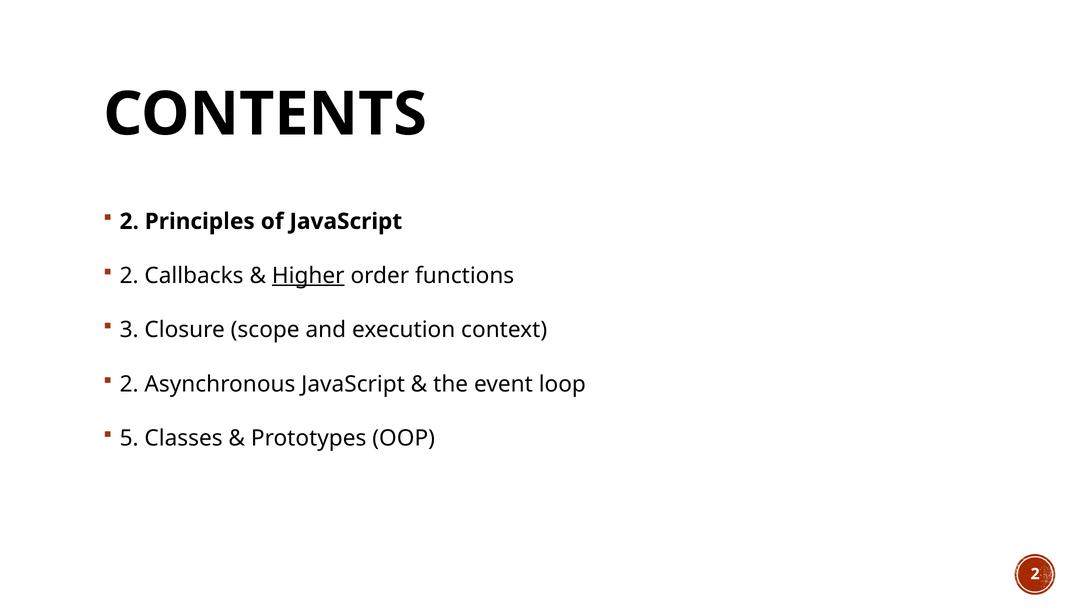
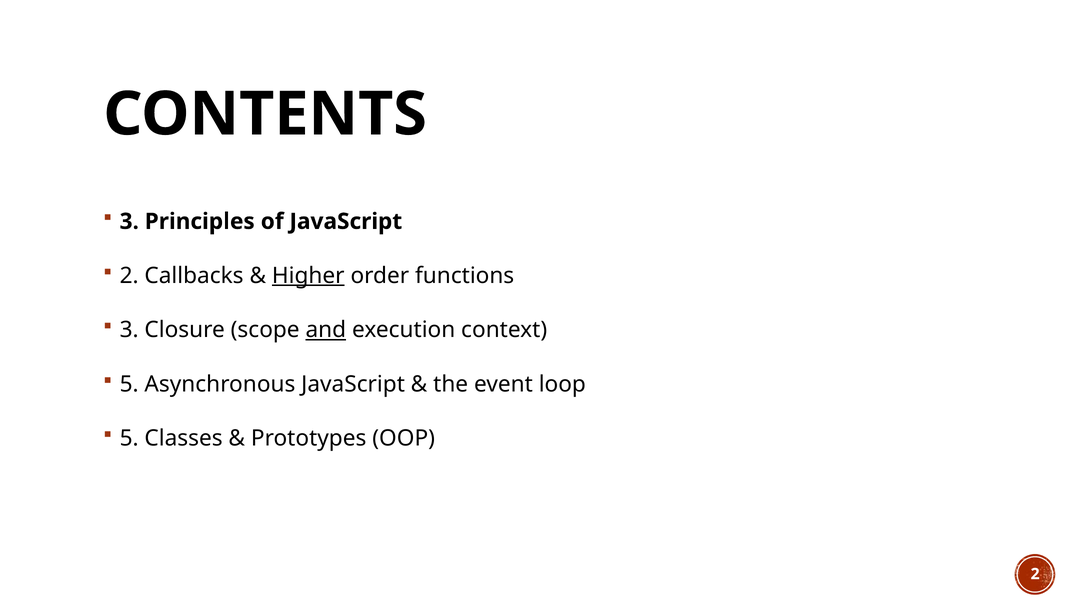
2: 2 -> 3 (129, 222)
and underline: none -> present (326, 330)
2: 2 -> 5 (129, 384)
